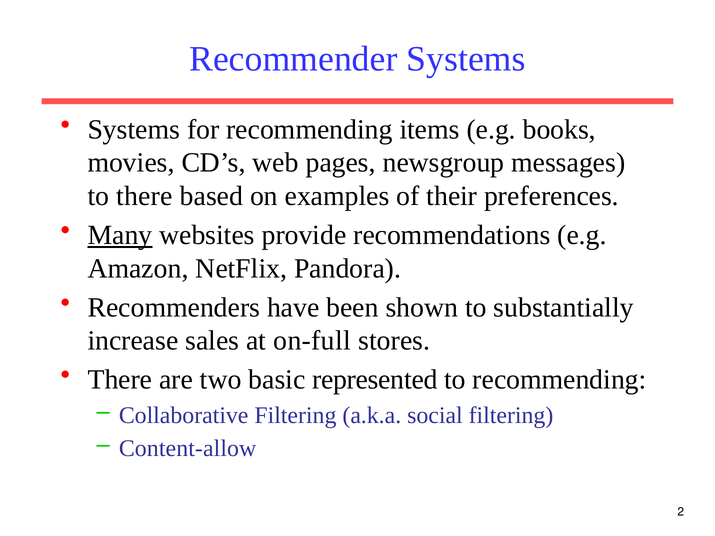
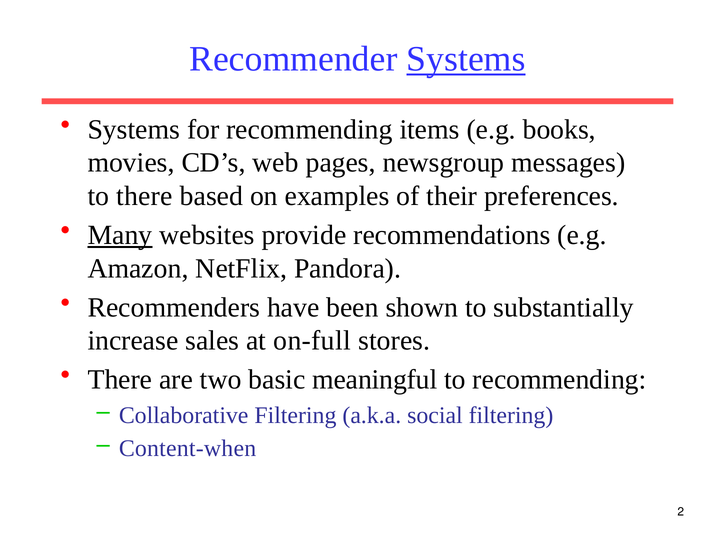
Systems underline: none -> present (466, 59)
represented: represented -> meaningful (375, 380)
Content-allow: Content-allow -> Content-when (188, 449)
